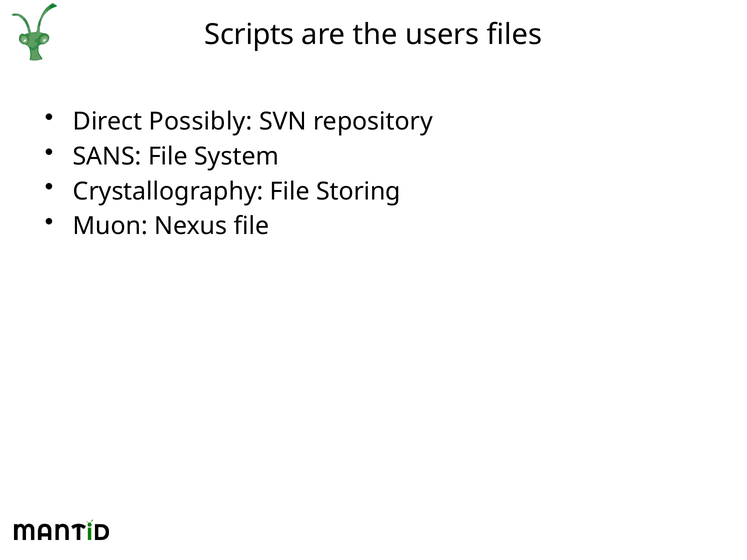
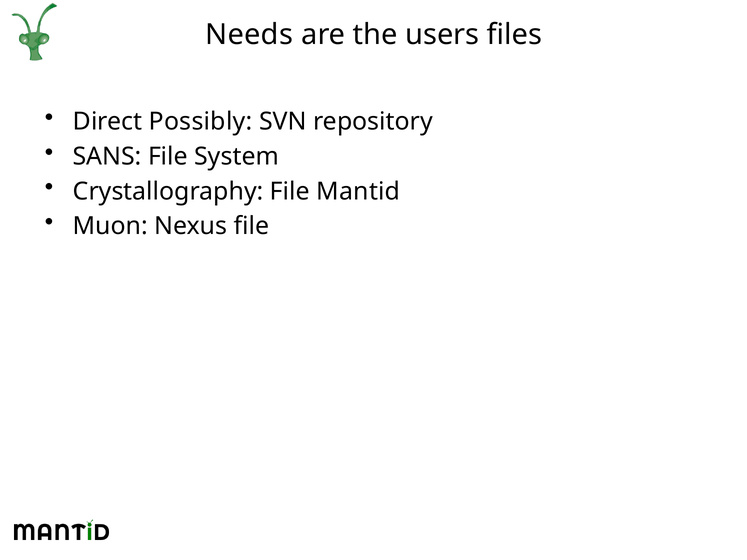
Scripts: Scripts -> Needs (249, 35)
Storing: Storing -> Mantid (358, 191)
